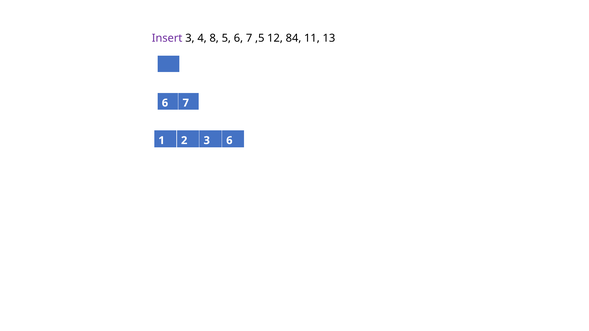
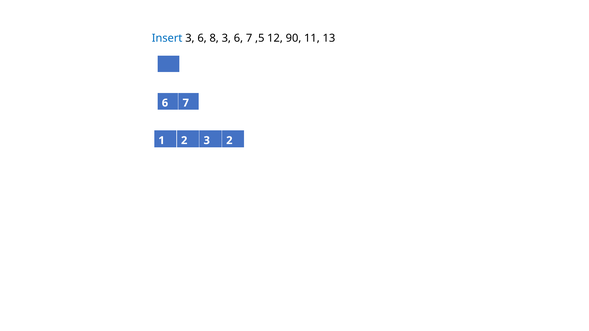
Insert colour: purple -> blue (167, 38)
4: 4 -> 6 (202, 38)
8 5: 5 -> 3 (226, 38)
84: 84 -> 90 (293, 38)
3 6: 6 -> 2 (229, 141)
